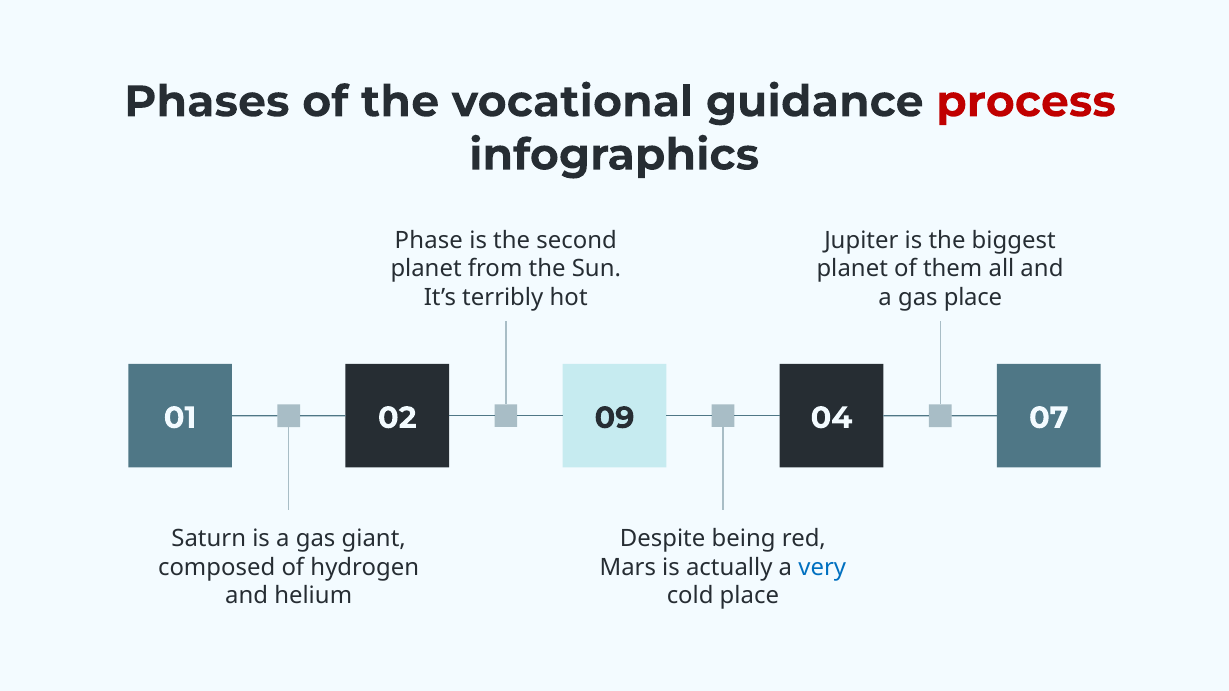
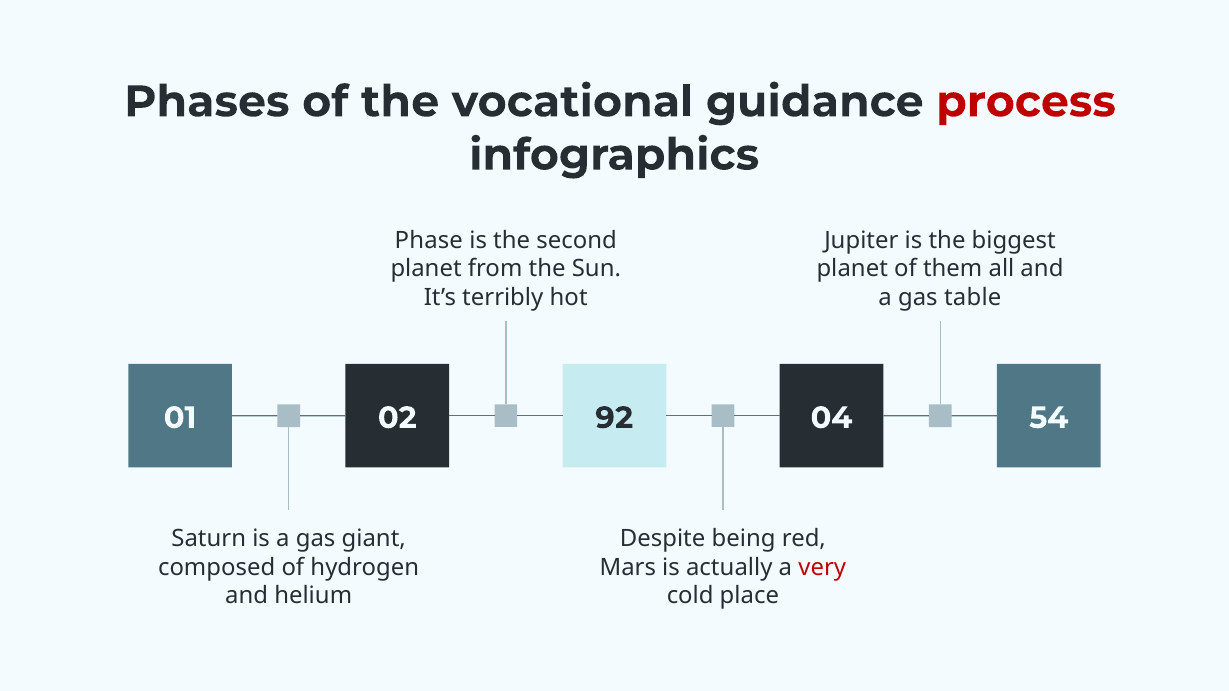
gas place: place -> table (973, 298)
09: 09 -> 92 (614, 418)
07: 07 -> 54 (1049, 418)
very colour: blue -> red (822, 567)
